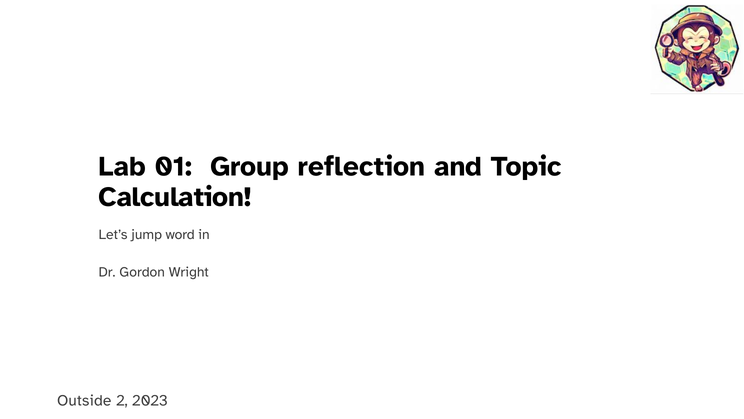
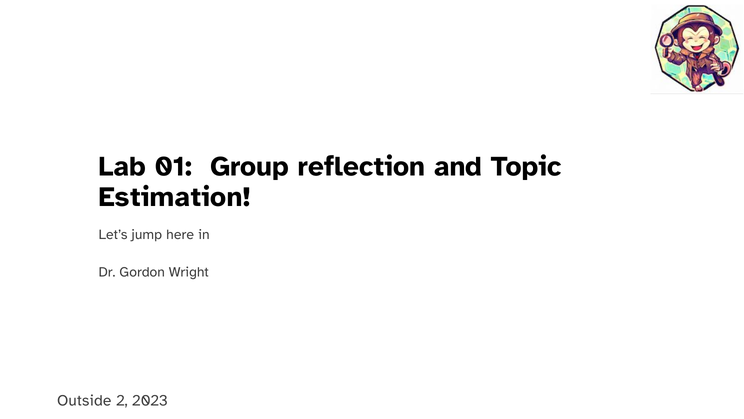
Calculation: Calculation -> Estimation (175, 197)
word: word -> here (180, 234)
